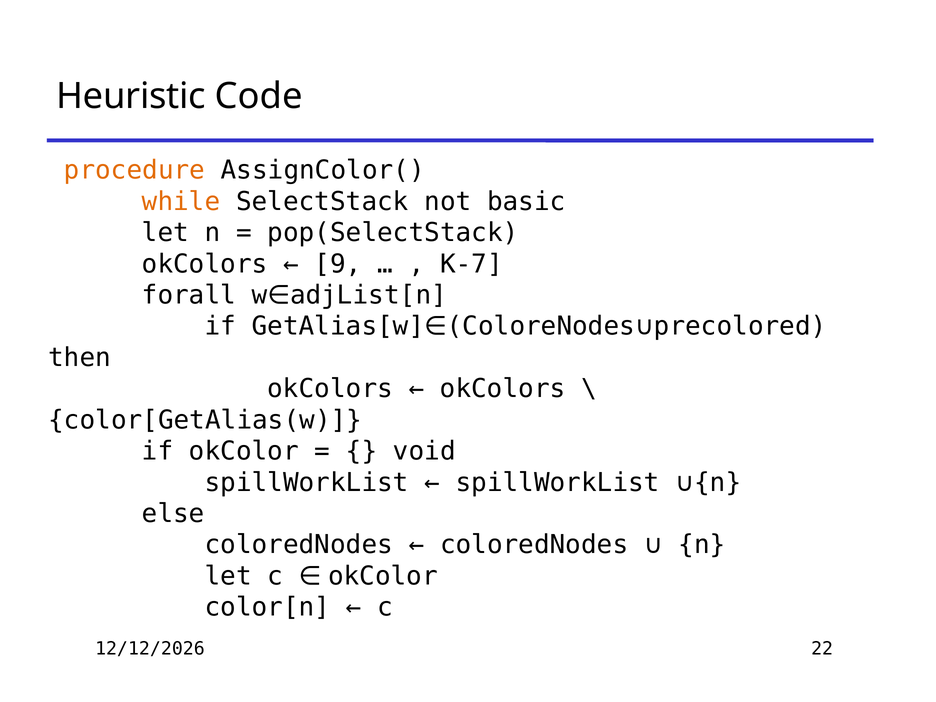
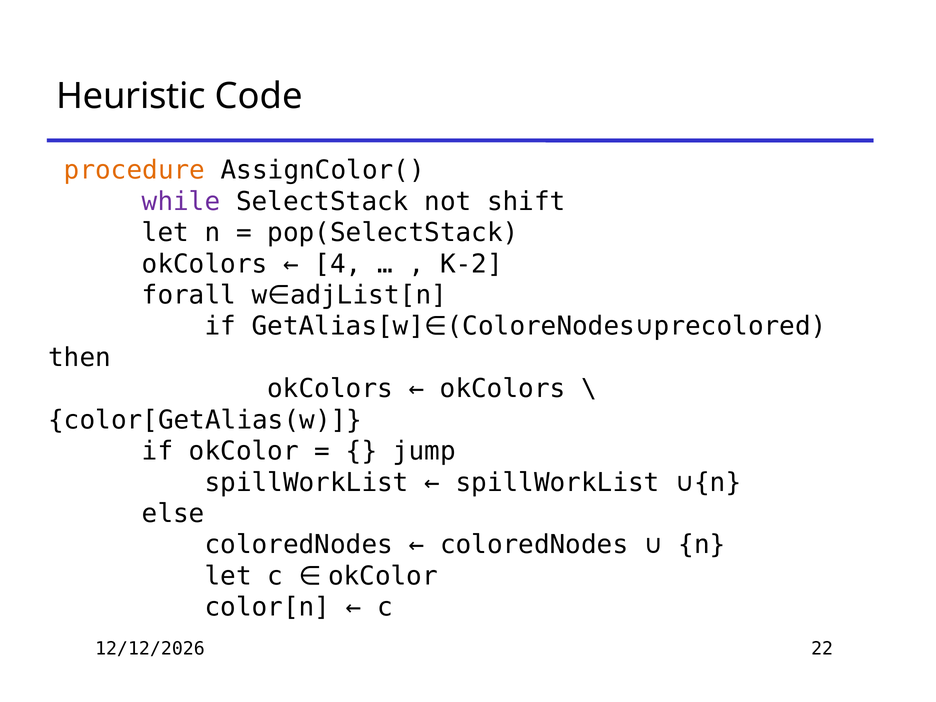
while colour: orange -> purple (181, 202)
basic: basic -> shift (526, 202)
9: 9 -> 4 (338, 264)
K-7: K-7 -> K-2 (471, 264)
void: void -> jump (424, 451)
